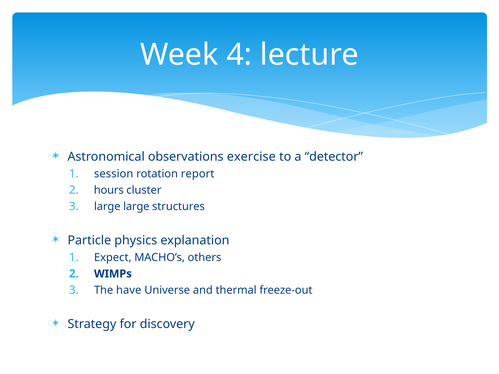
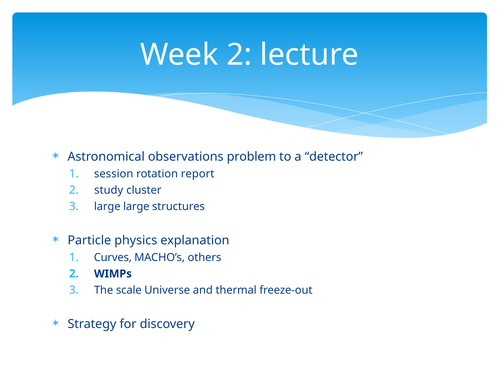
Week 4: 4 -> 2 (239, 55)
exercise: exercise -> problem (251, 157)
hours: hours -> study (109, 190)
Expect: Expect -> Curves (113, 258)
have: have -> scale (129, 290)
